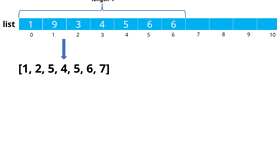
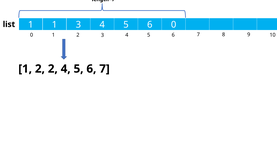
1 9: 9 -> 1 (55, 25)
6 6: 6 -> 0 (174, 25)
2 5: 5 -> 2 (53, 69)
